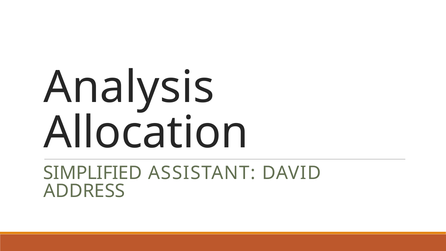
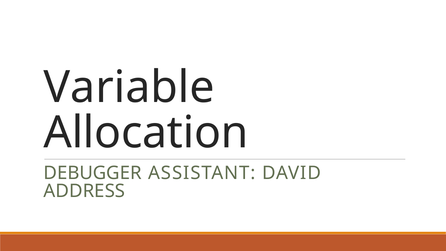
Analysis: Analysis -> Variable (129, 87)
SIMPLIFIED: SIMPLIFIED -> DEBUGGER (93, 173)
